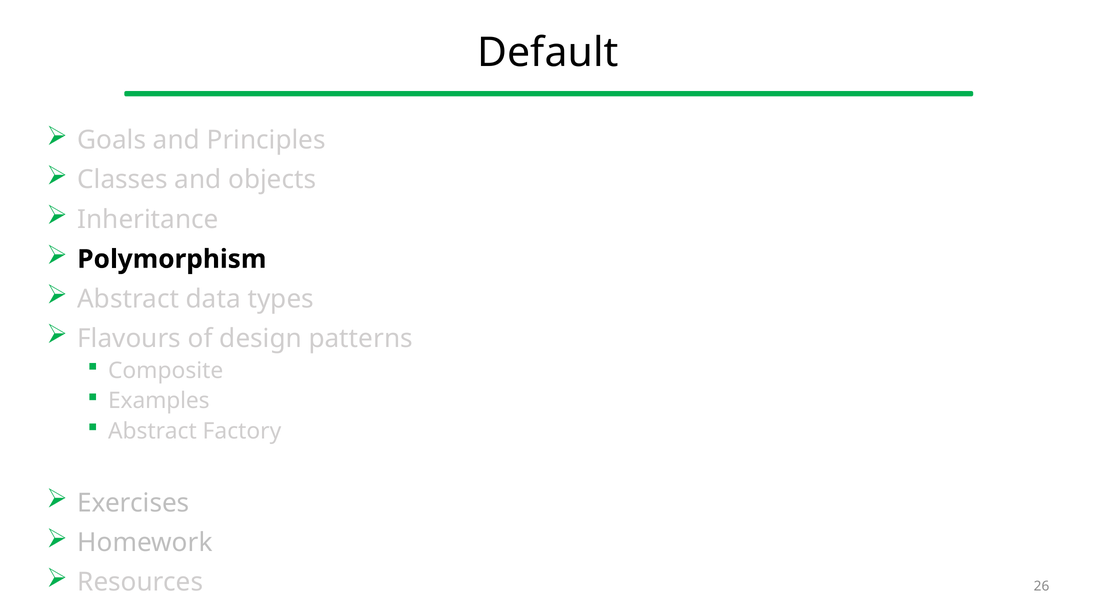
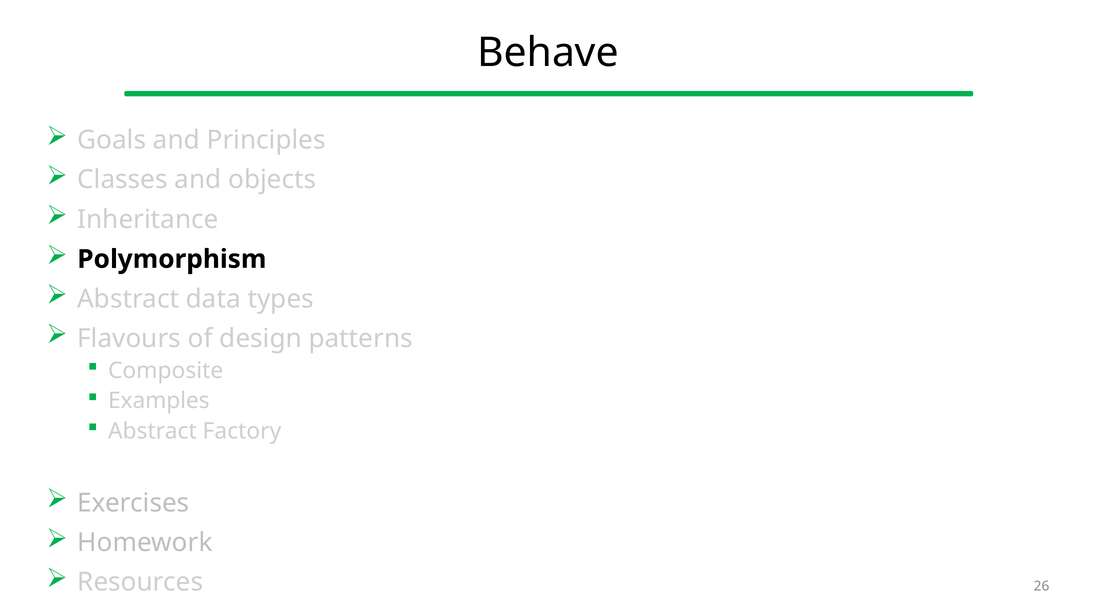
Default: Default -> Behave (548, 53)
